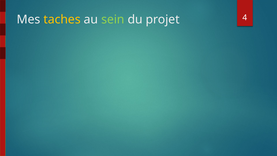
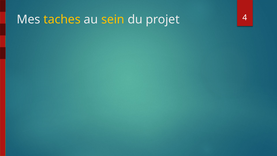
sein colour: light green -> yellow (113, 19)
